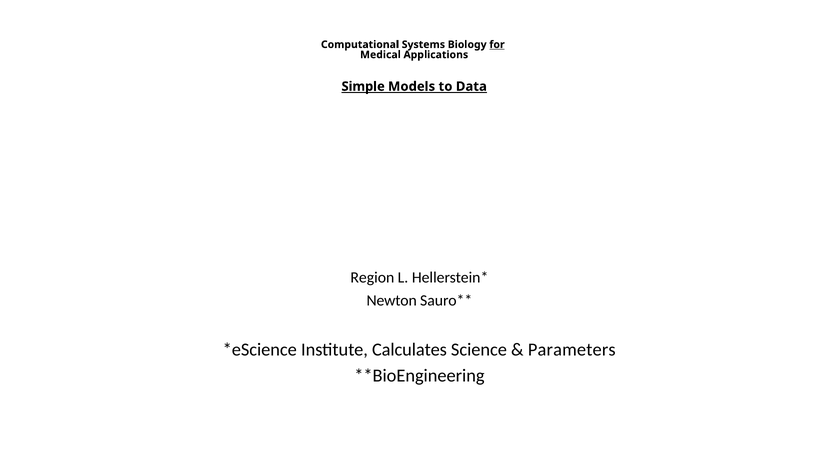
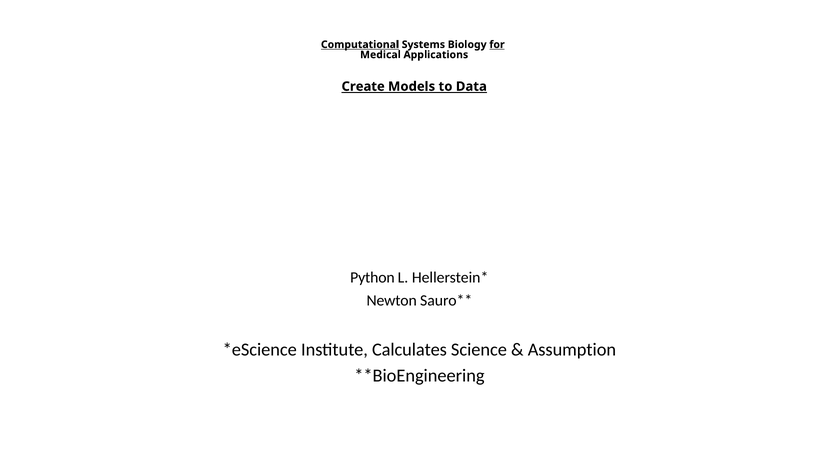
Computational underline: none -> present (360, 45)
Simple: Simple -> Create (363, 86)
Region: Region -> Python (372, 278)
Parameters: Parameters -> Assumption (572, 350)
